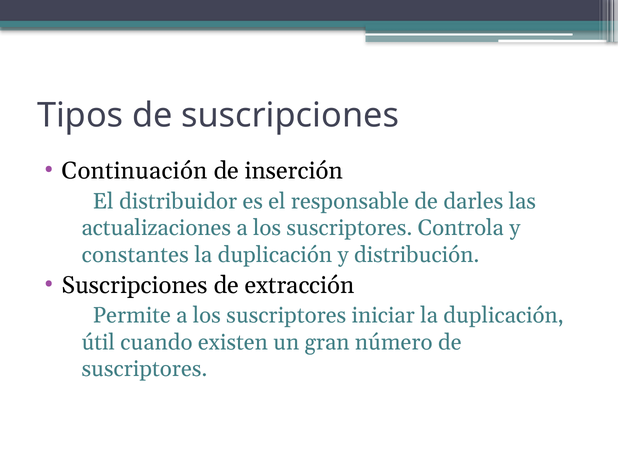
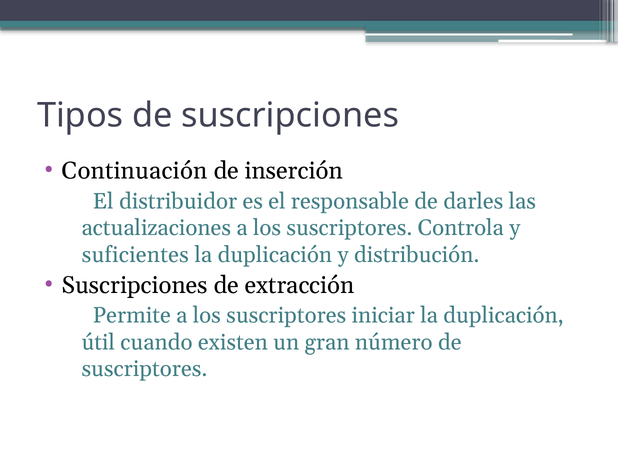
constantes: constantes -> suficientes (135, 255)
